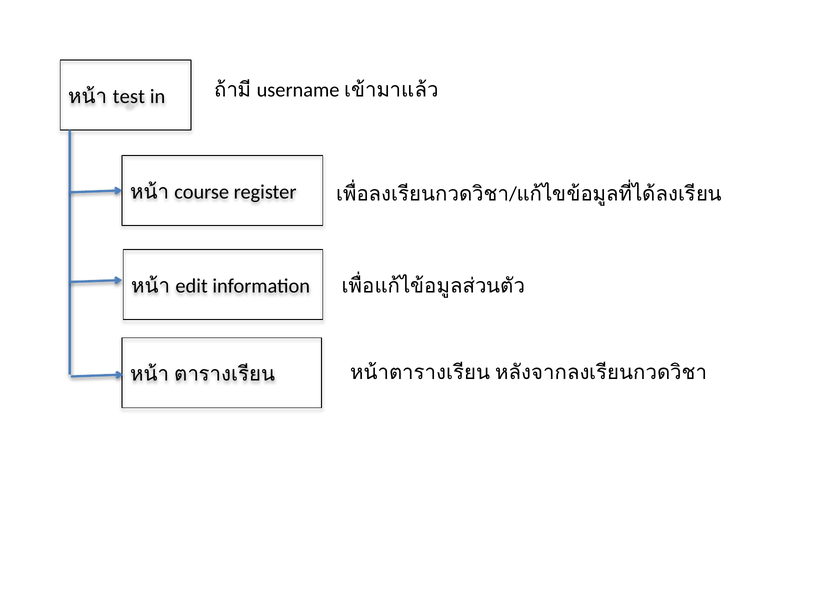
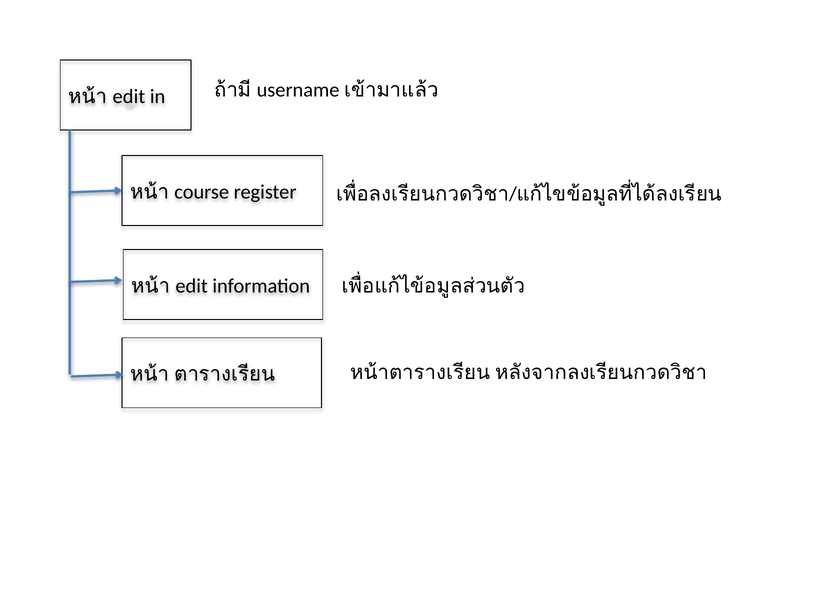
test: test -> edit (129, 97)
